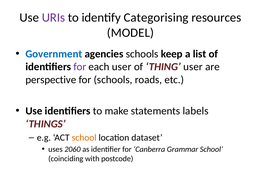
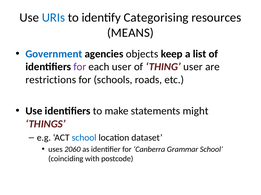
URIs colour: purple -> blue (53, 18)
MODEL: MODEL -> MEANS (130, 33)
agencies schools: schools -> objects (142, 54)
perspective: perspective -> restrictions (51, 80)
labels: labels -> might (196, 111)
school colour: orange -> blue (84, 138)
